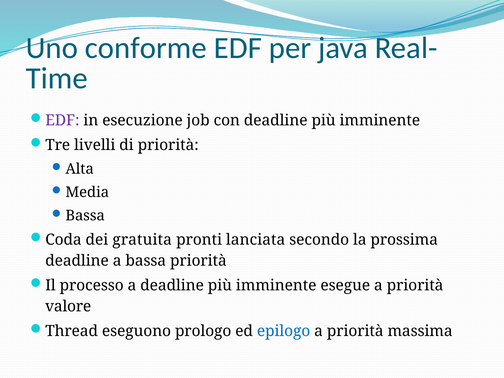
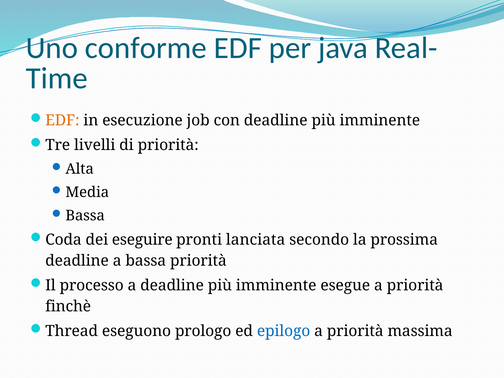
EDF colour: purple -> orange (62, 121)
gratuita: gratuita -> eseguire (142, 240)
valore: valore -> finchè (68, 307)
